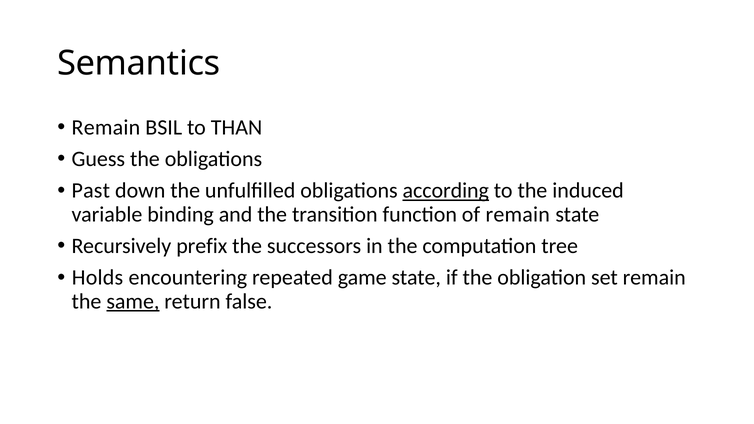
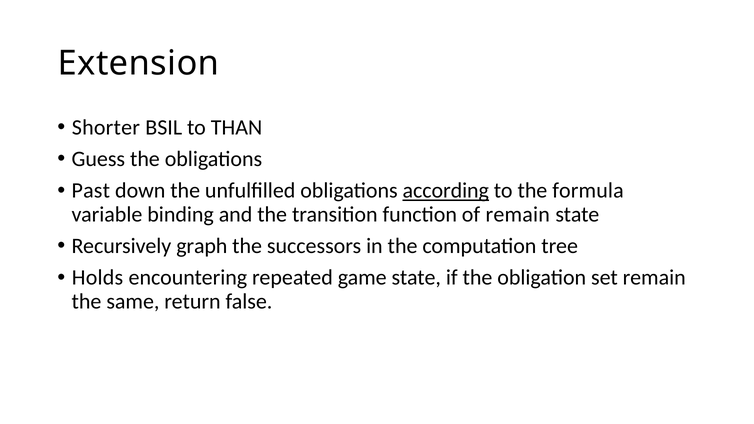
Semantics: Semantics -> Extension (138, 63)
Remain: Remain -> Shorter (106, 127)
induced: induced -> formula (588, 191)
prefix: prefix -> graph (202, 246)
same underline: present -> none (133, 301)
